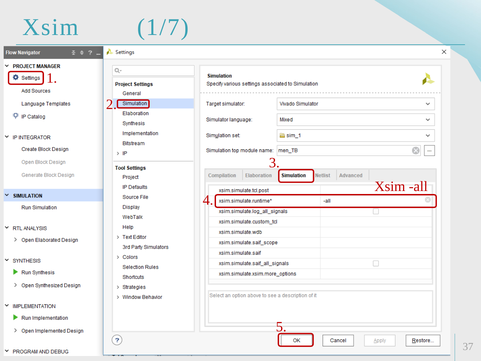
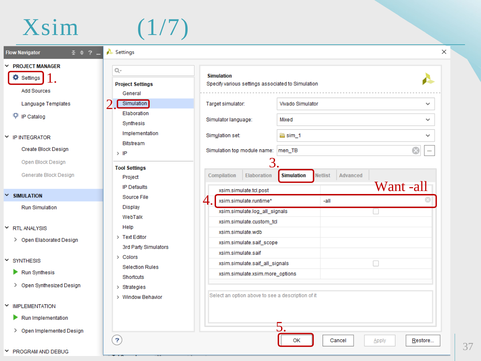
Xsim: Xsim -> Want (390, 186)
